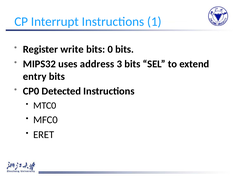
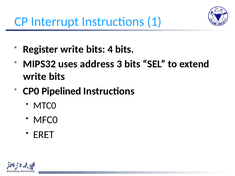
0: 0 -> 4 (110, 49)
entry: entry -> write (35, 77)
Detected: Detected -> Pipelined (61, 91)
